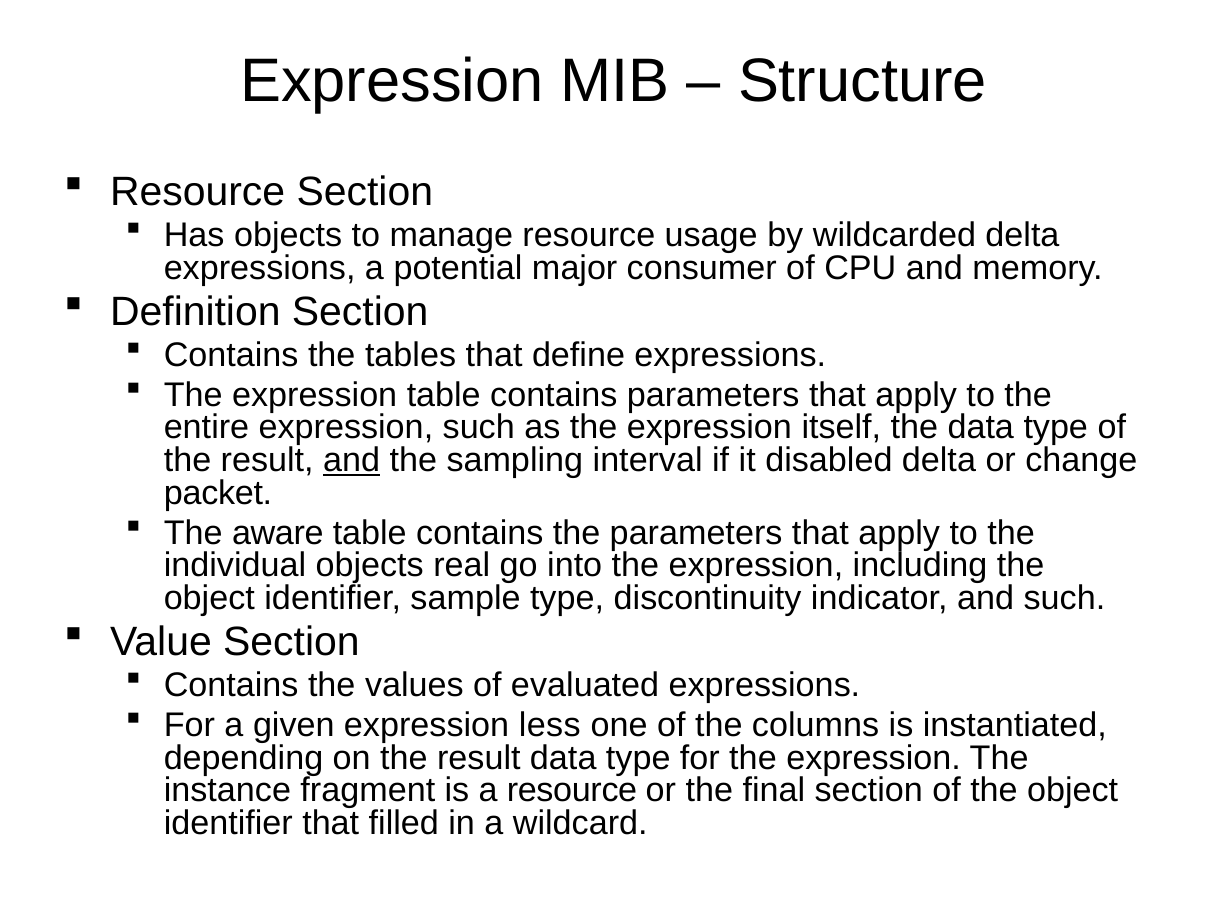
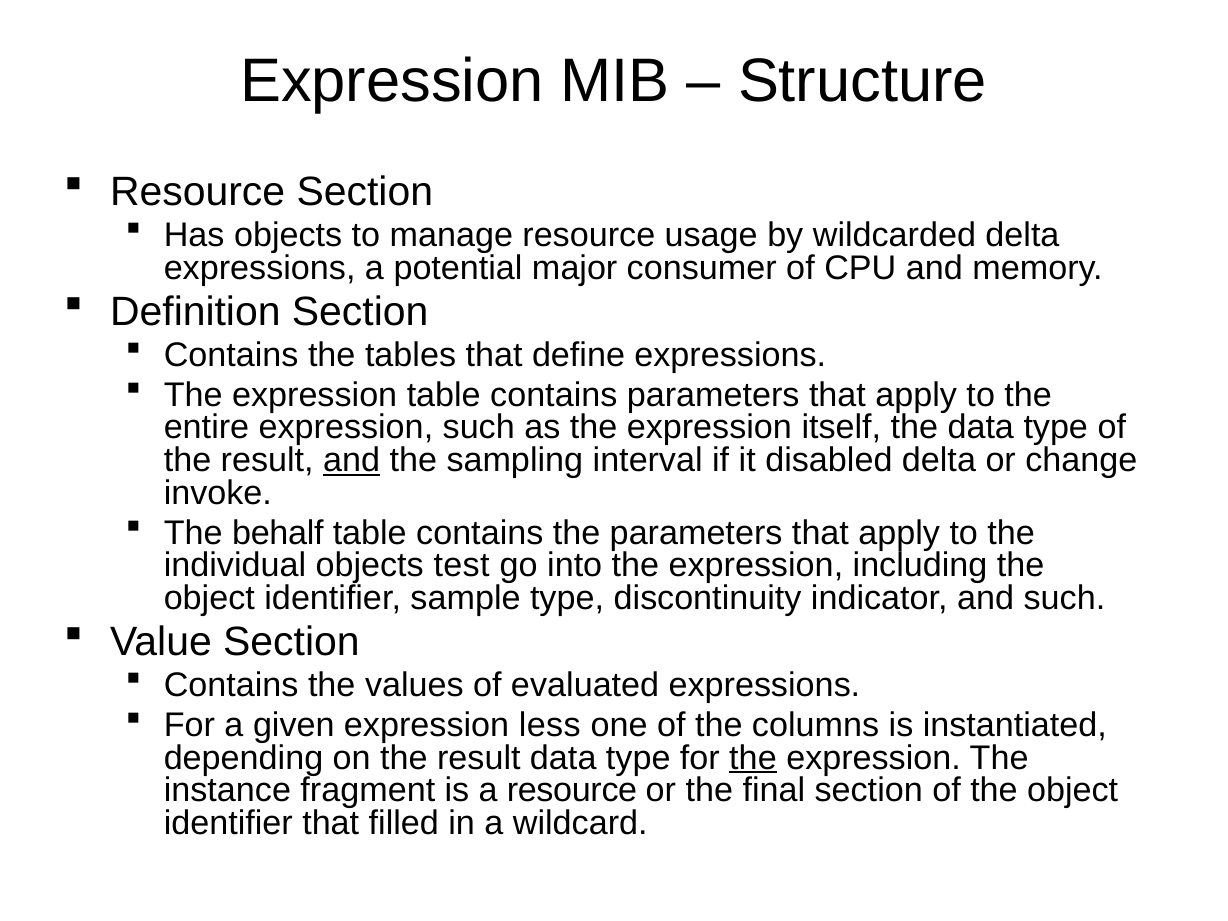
packet: packet -> invoke (218, 493)
aware: aware -> behalf (278, 533)
real: real -> test (462, 566)
the underline: none -> present (753, 758)
